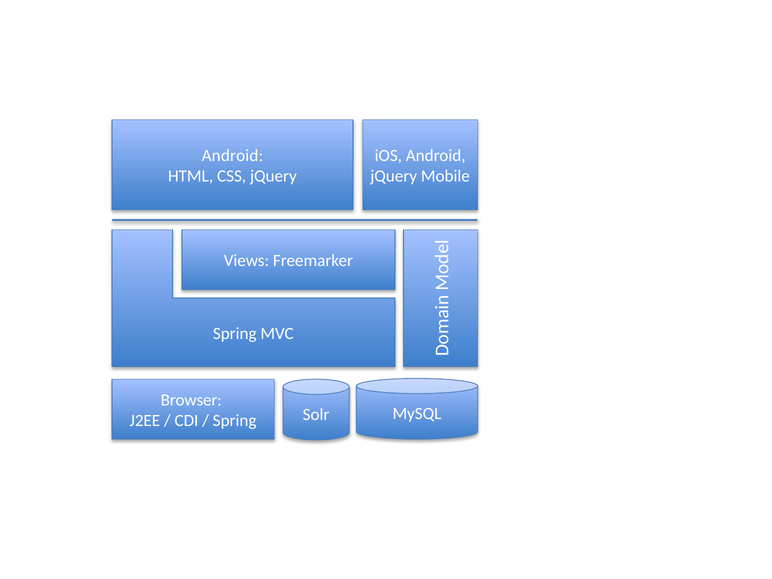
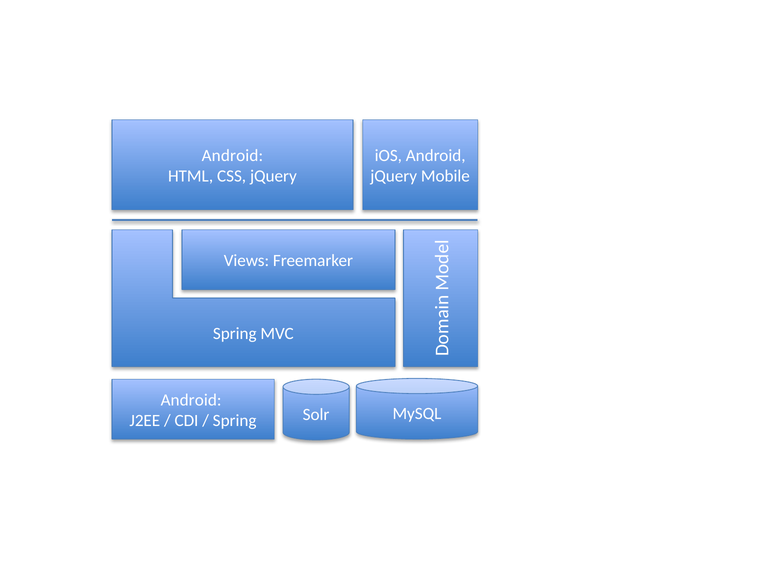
Browser: Browser -> Android (191, 400)
